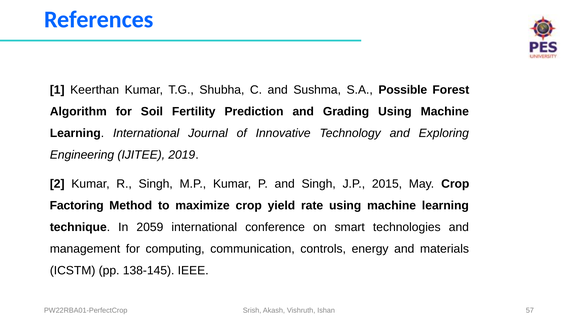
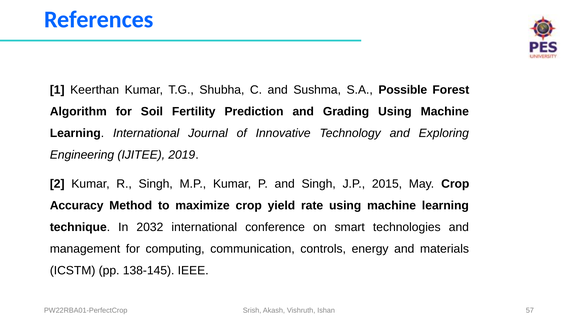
Factoring: Factoring -> Accuracy (77, 205)
2059: 2059 -> 2032 (150, 227)
